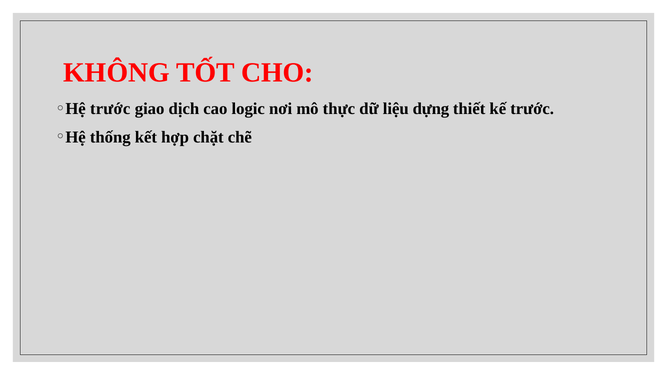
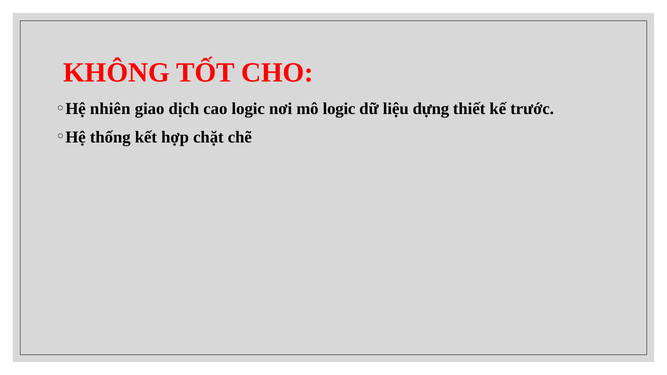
trước: trước -> nhiên (110, 109)
mô thực: thực -> logic (339, 109)
